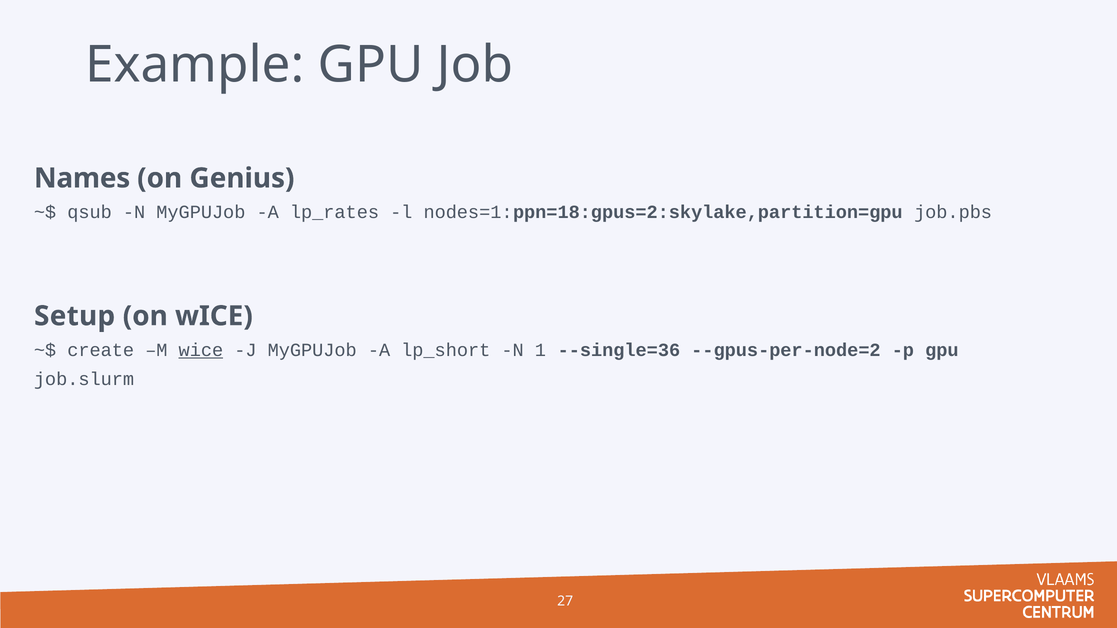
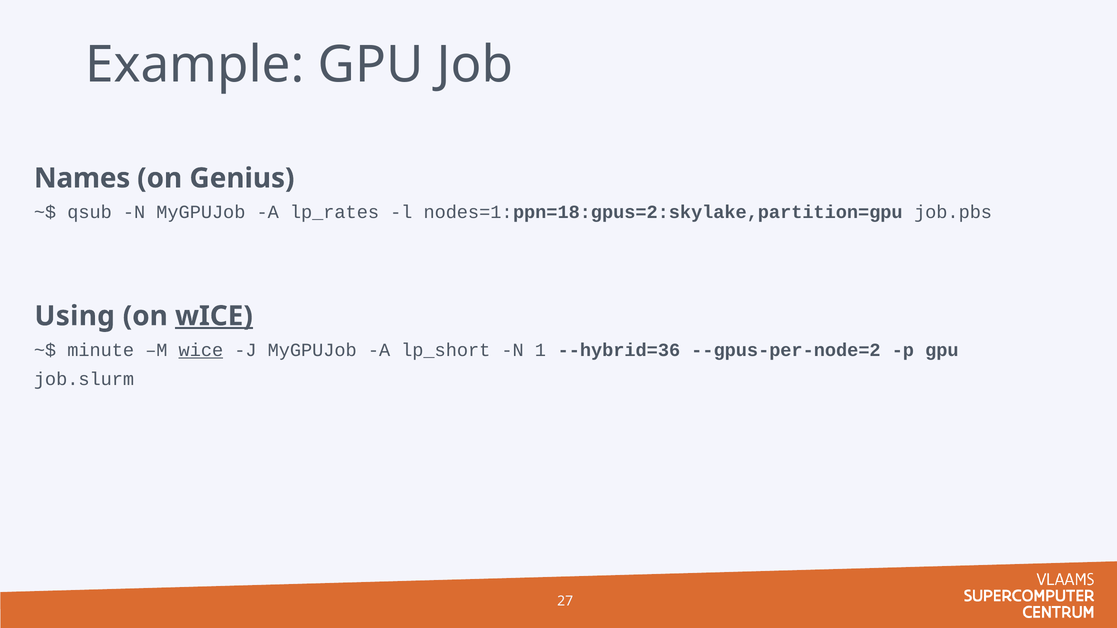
Setup: Setup -> Using (75, 316)
wICE underline: none -> present (214, 316)
create: create -> minute (101, 350)
--single=36: --single=36 -> --hybrid=36 (619, 350)
